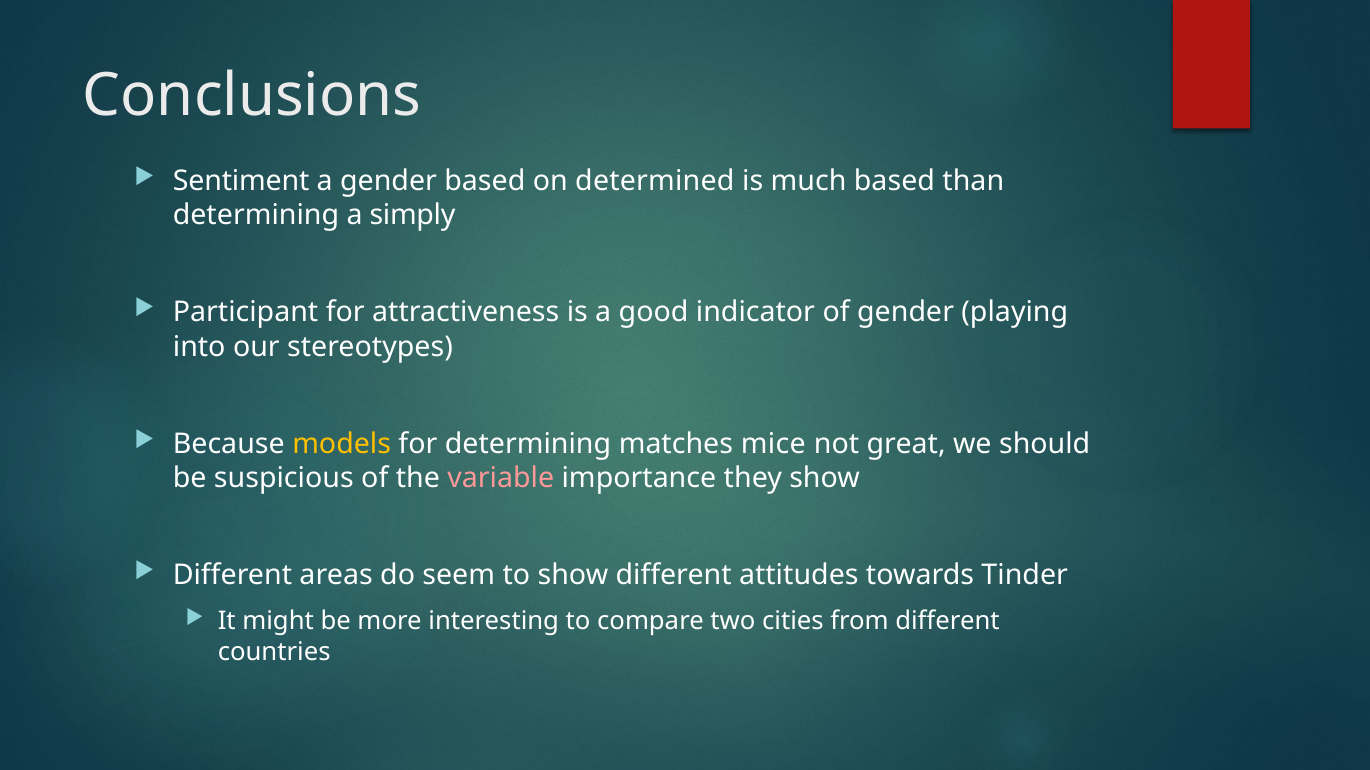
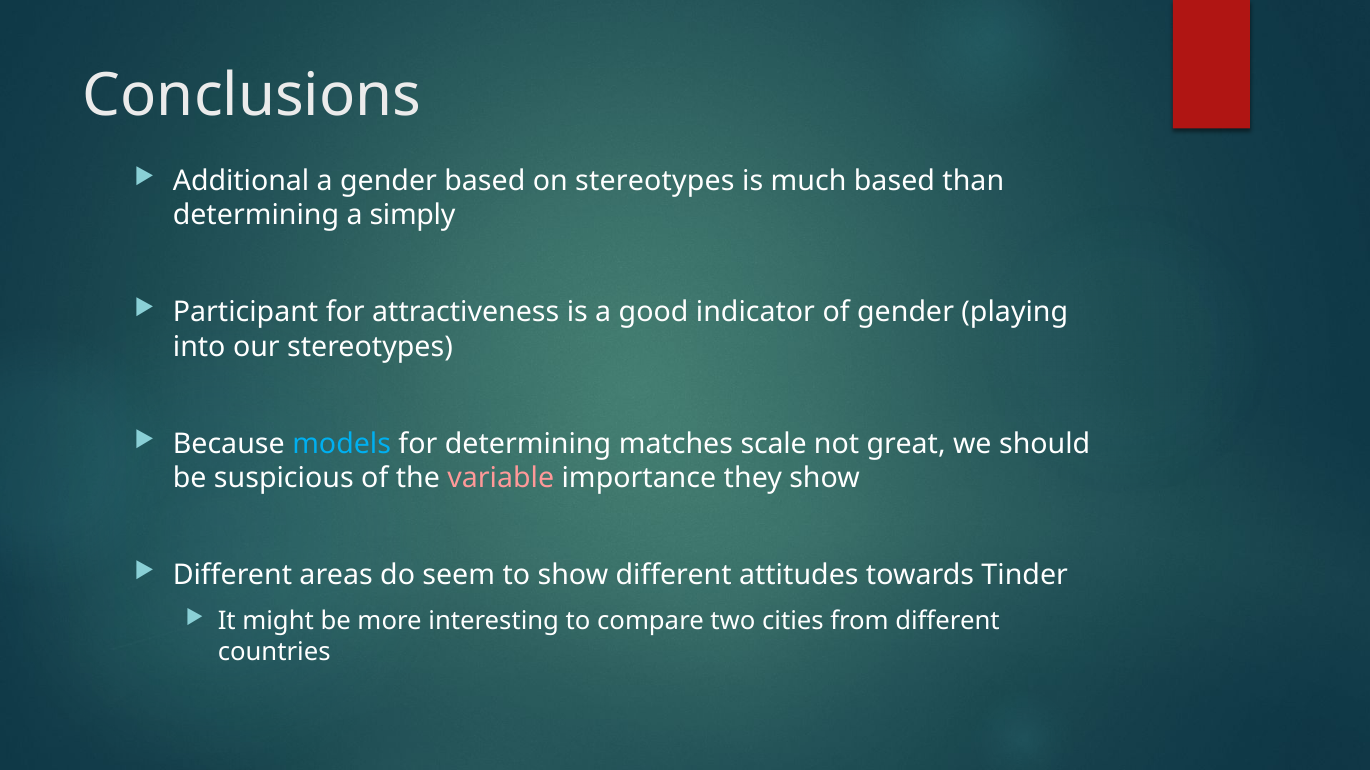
Sentiment: Sentiment -> Additional (241, 181)
on determined: determined -> stereotypes (655, 181)
models colour: yellow -> light blue (342, 444)
mice: mice -> scale (774, 444)
